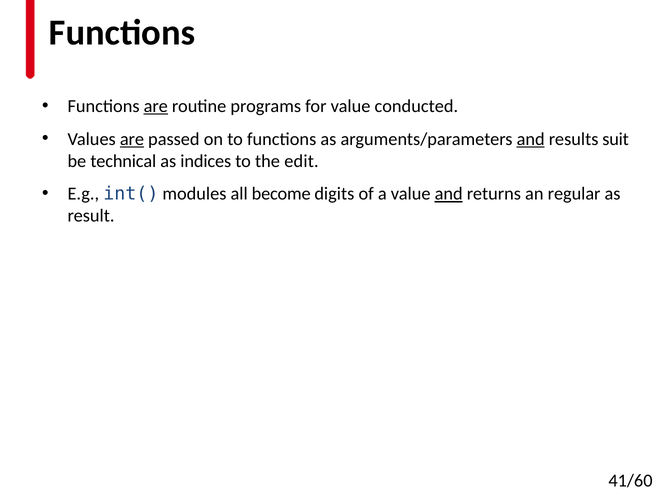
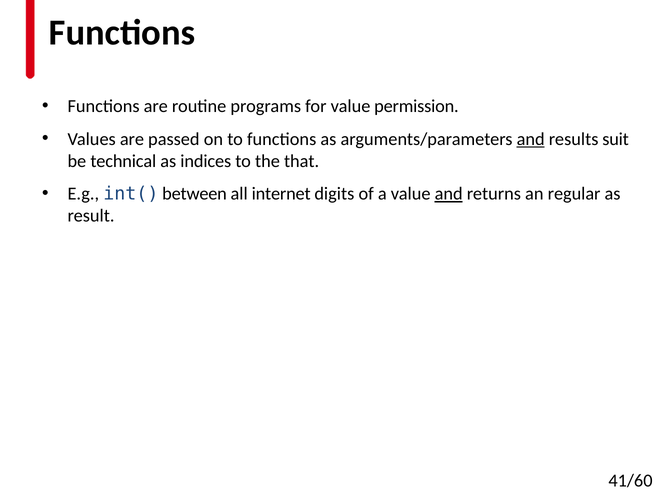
are underline: present -> none (156, 106)
conducted: conducted -> permission (416, 106)
are underline: present -> none (132, 139)
edit: edit -> that (302, 161)
modules: modules -> between (195, 194)
become: become -> internet (281, 194)
